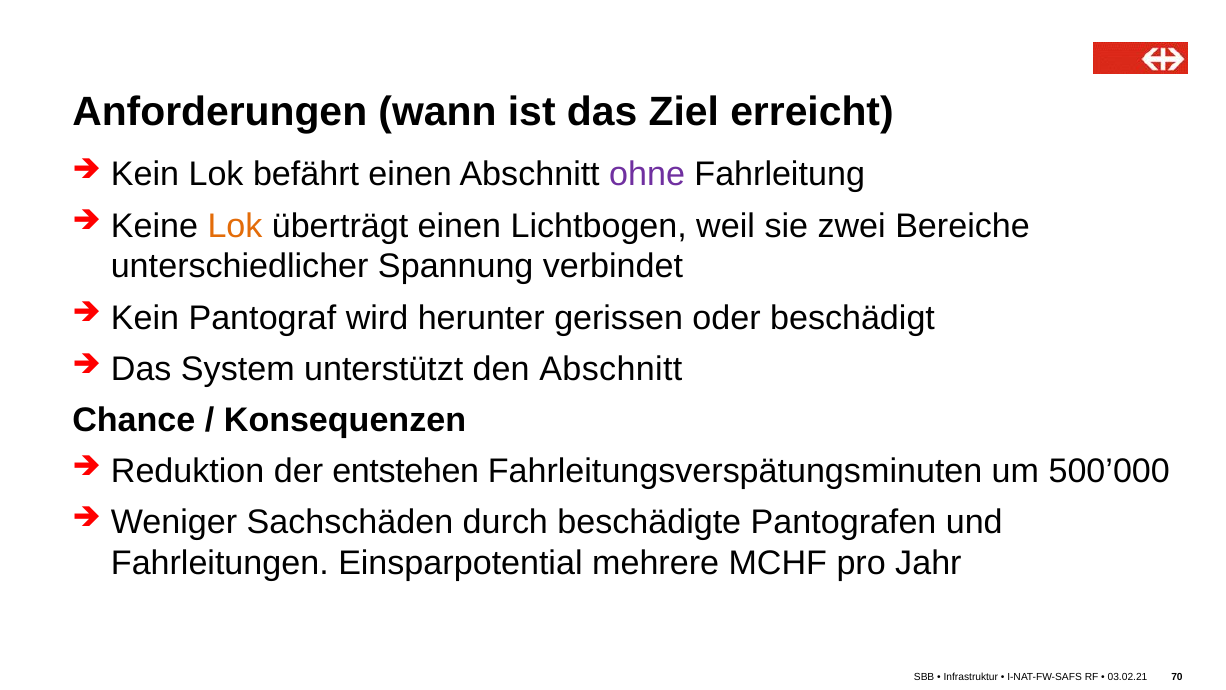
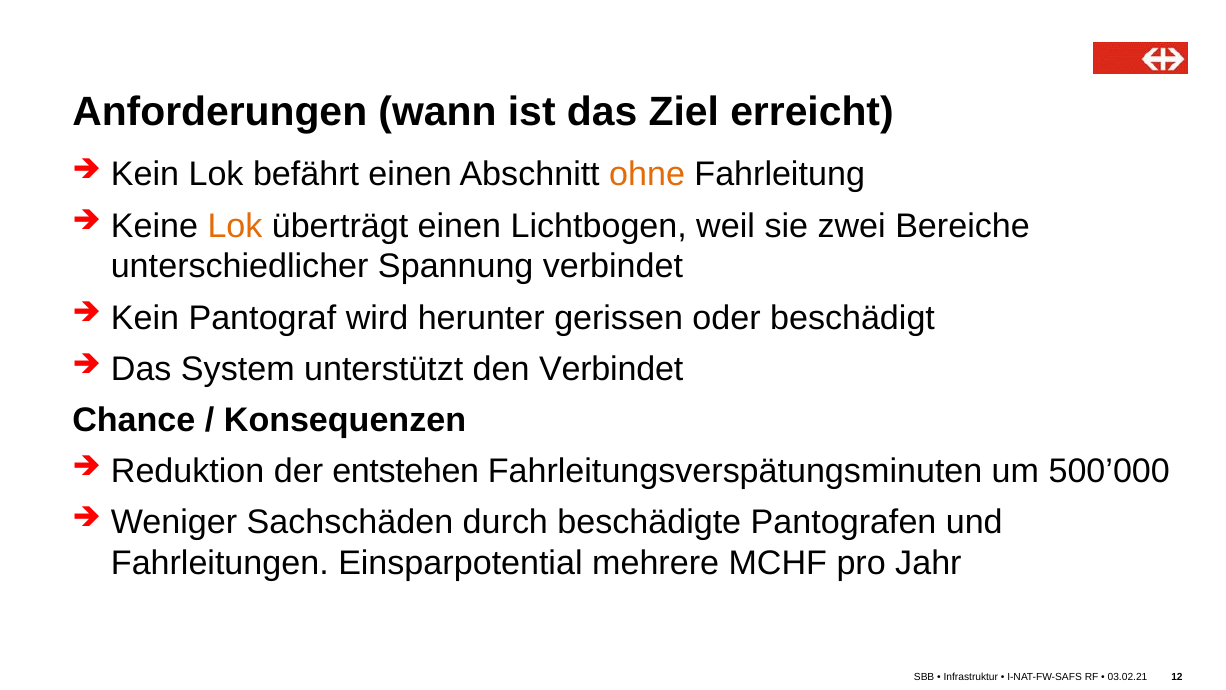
ohne colour: purple -> orange (647, 175)
den Abschnitt: Abschnitt -> Verbindet (611, 369)
70: 70 -> 12 (1177, 676)
